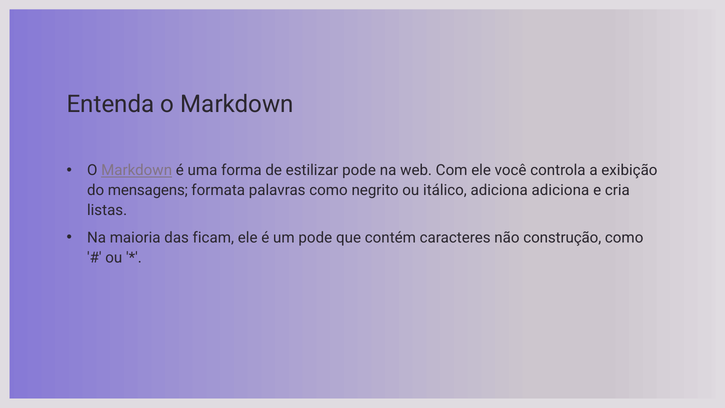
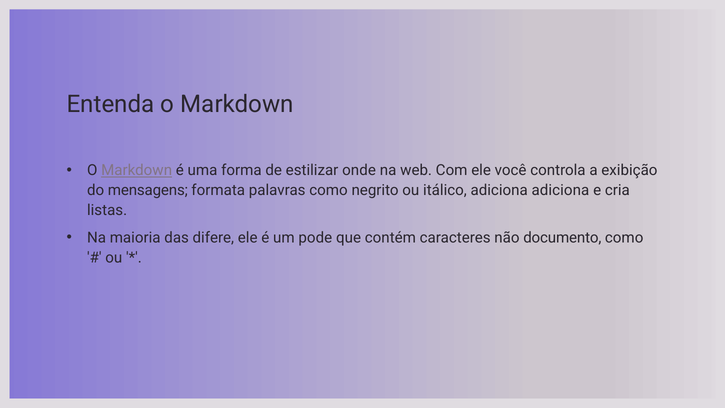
estilizar pode: pode -> onde (359, 170)
ficam: ficam -> difere (213, 238)
construção: construção -> documento (562, 238)
